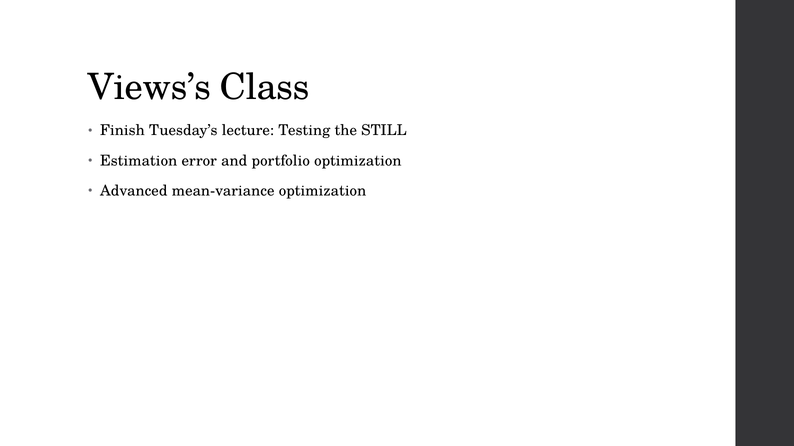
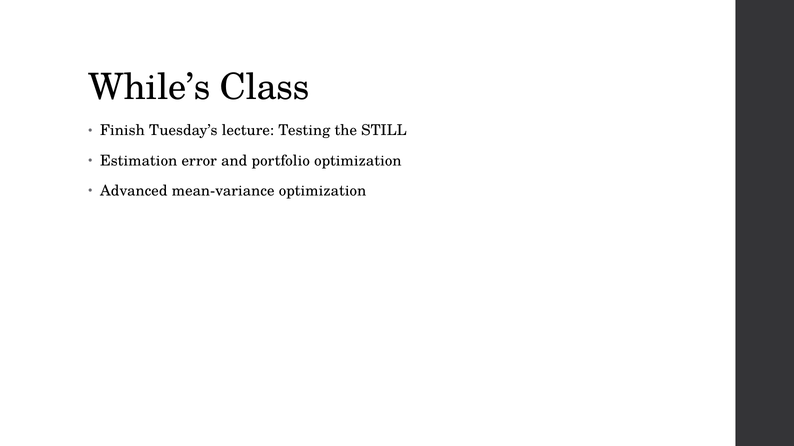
Views’s: Views’s -> While’s (149, 87)
